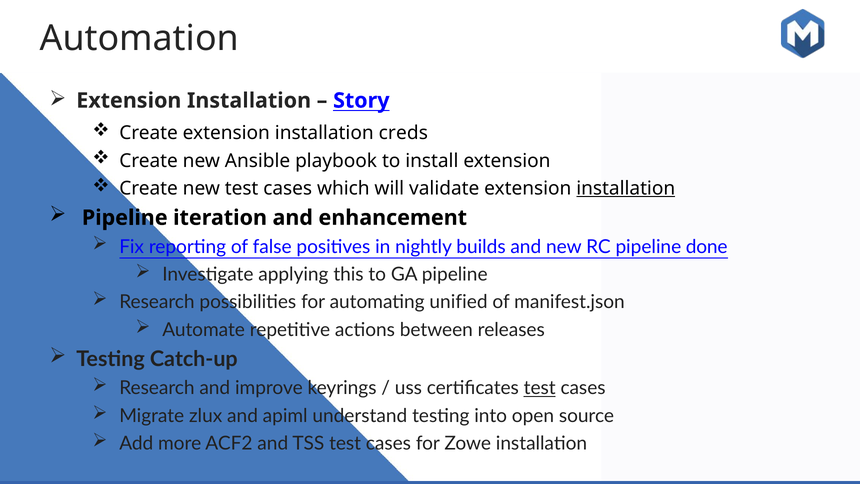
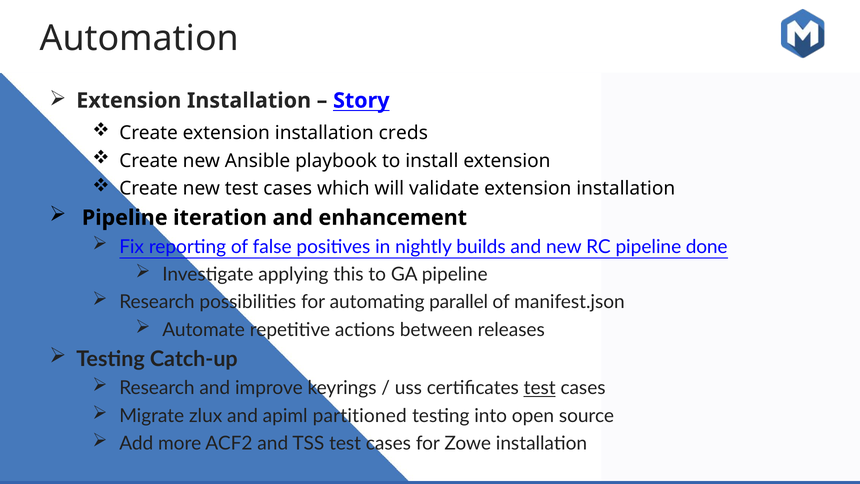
installation underline: present -> none (626, 188)
unified: unified -> parallel (459, 302)
understand: understand -> partitioned (360, 416)
